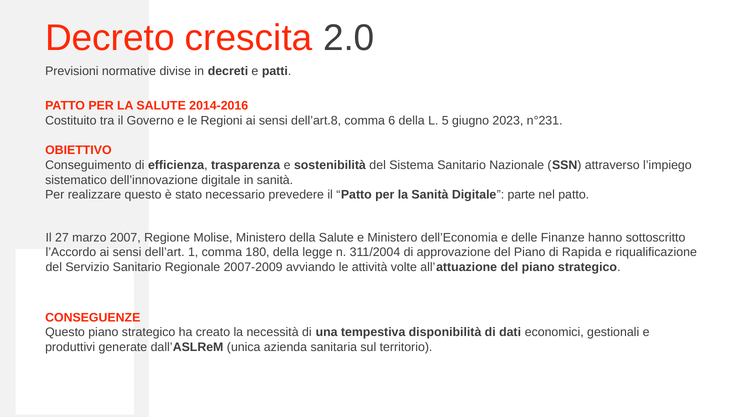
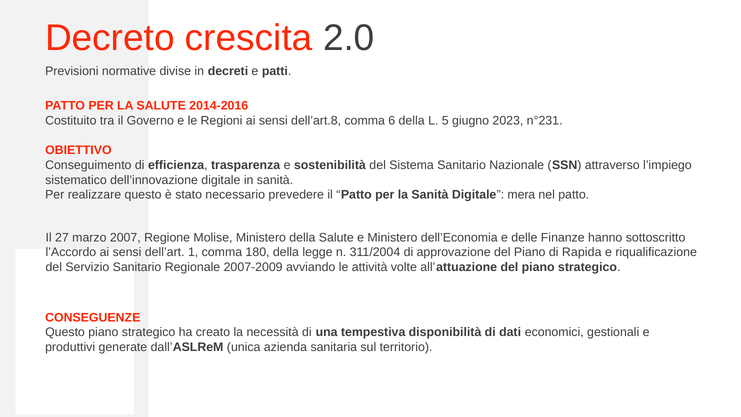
parte: parte -> mera (521, 195)
